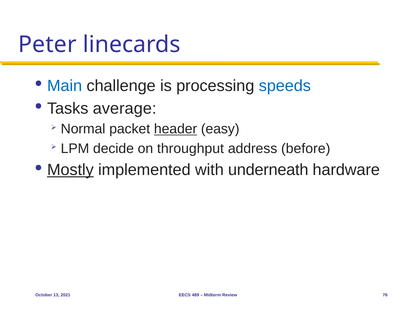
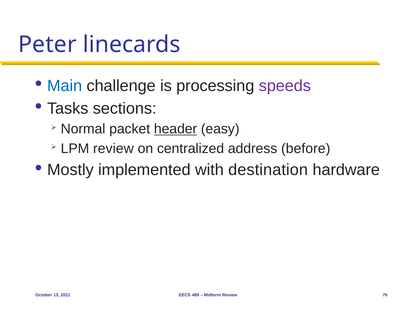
speeds colour: blue -> purple (285, 86)
average: average -> sections (125, 108)
LPM decide: decide -> review (113, 148)
throughput: throughput -> centralized (191, 148)
Mostly underline: present -> none (70, 170)
underneath: underneath -> destination (268, 170)
